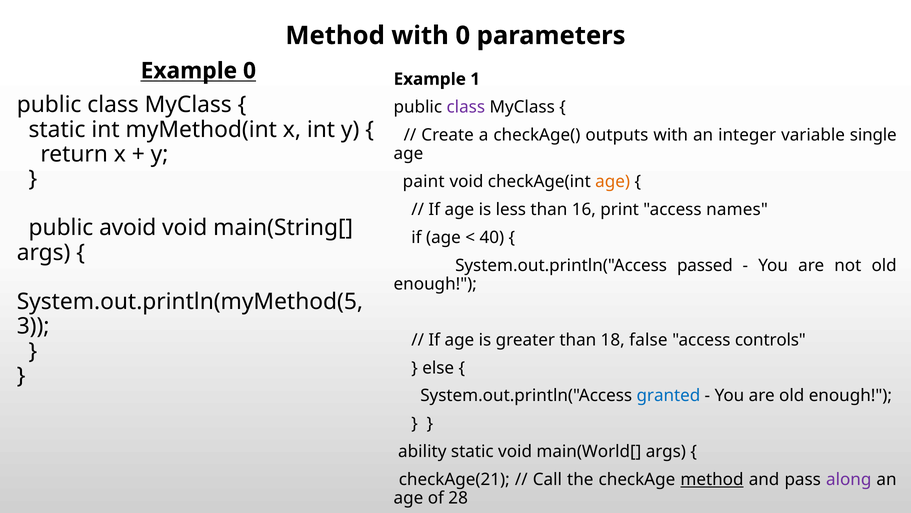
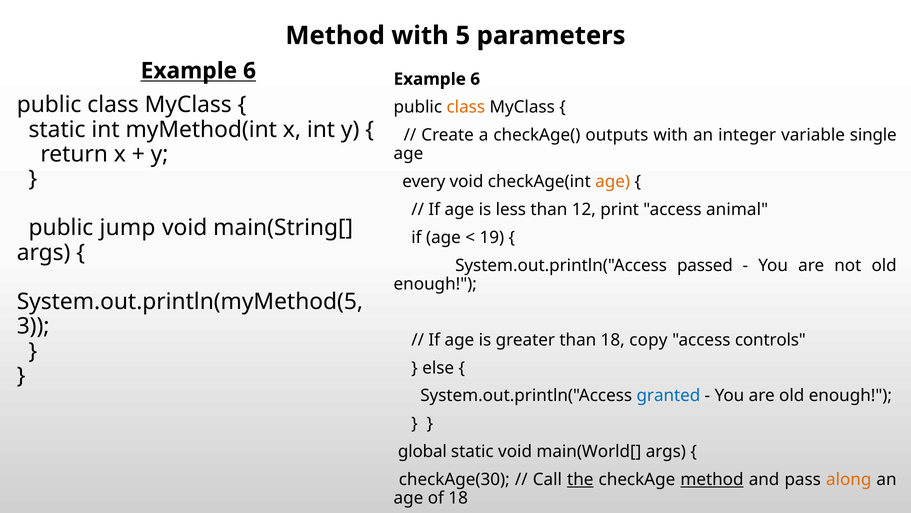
with 0: 0 -> 5 (463, 36)
0: 0 -> 6 (250, 71)
1: 1 -> 6 (475, 79)
class colour: purple -> orange (466, 107)
paint: paint -> every (424, 181)
16: 16 -> 12 (584, 209)
names: names -> animal (737, 209)
avoid: avoid -> jump (128, 228)
40: 40 -> 19 (492, 237)
false: false -> copy (648, 340)
ability: ability -> global (422, 451)
checkAge(21: checkAge(21 -> checkAge(30 (454, 479)
the underline: none -> present (580, 479)
along colour: purple -> orange (849, 479)
of 28: 28 -> 18 (458, 498)
